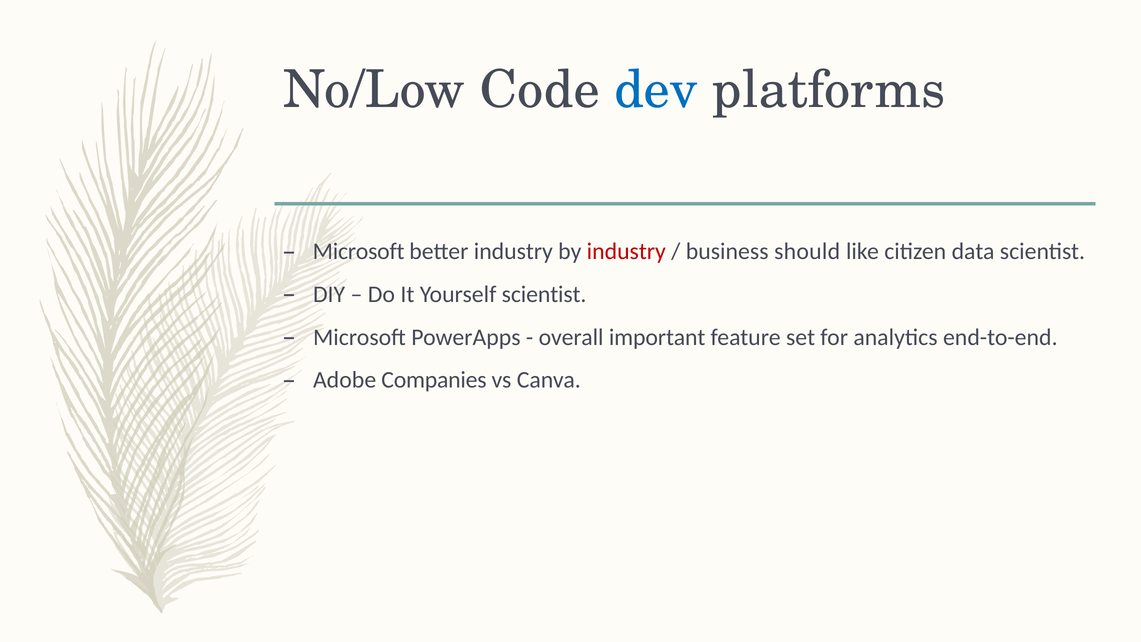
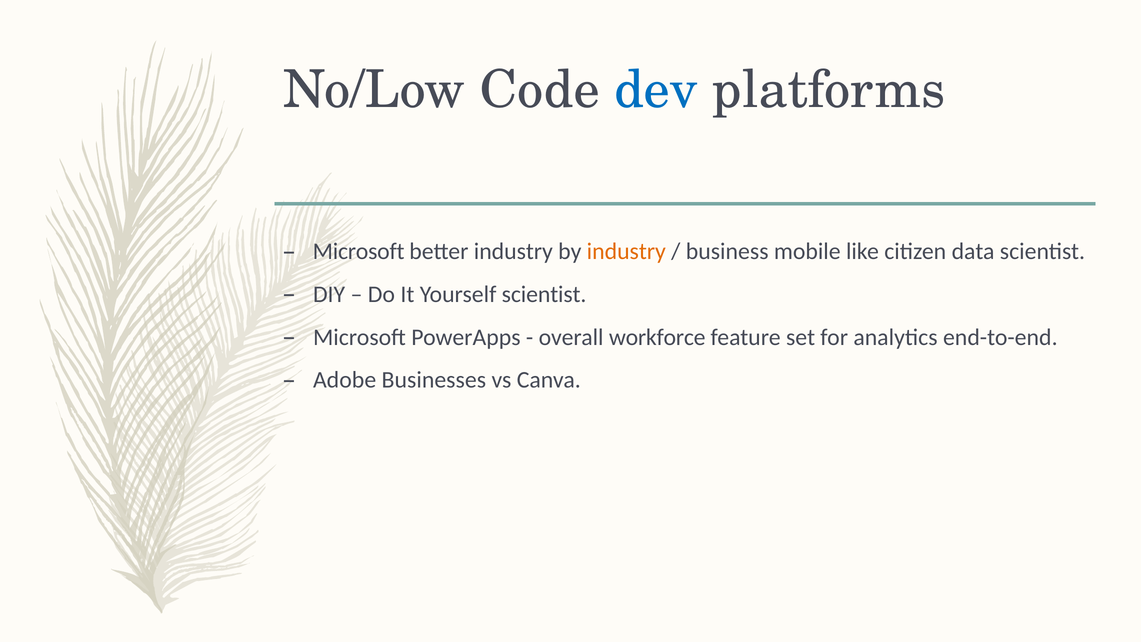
industry colour: red -> orange (626, 252)
should: should -> mobile (807, 252)
important: important -> workforce (657, 337)
Companies: Companies -> Businesses (434, 380)
